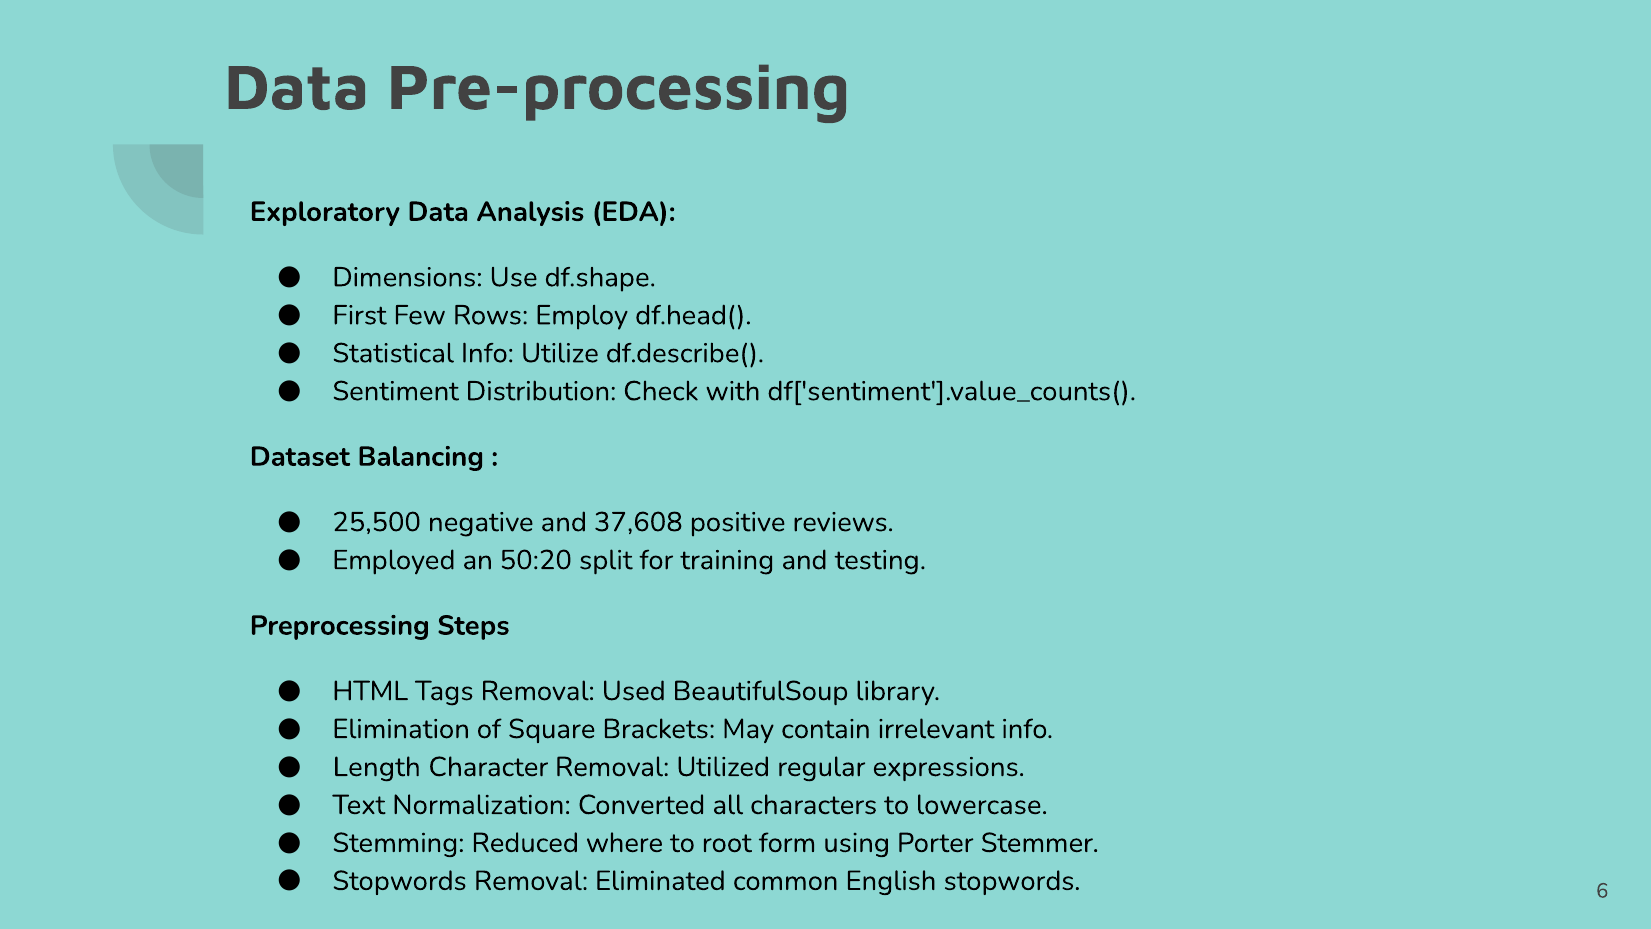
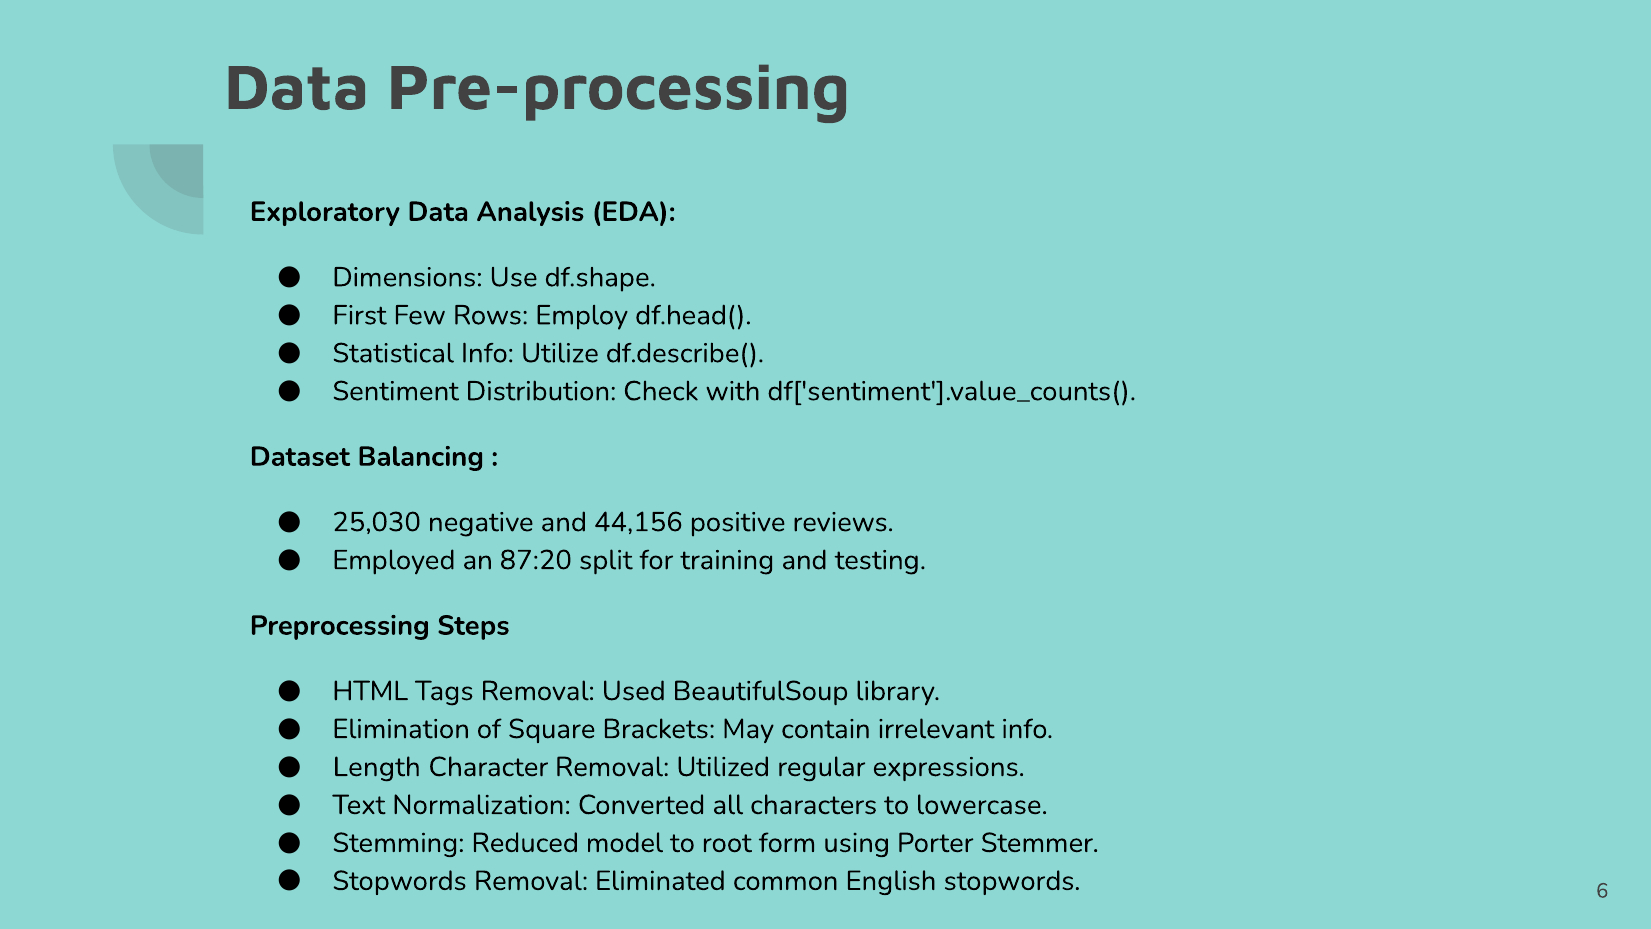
25,500: 25,500 -> 25,030 (377, 522)
37,608: 37,608 -> 44,156 (638, 522)
50:20: 50:20 -> 87:20 (536, 560)
where: where -> model (624, 843)
